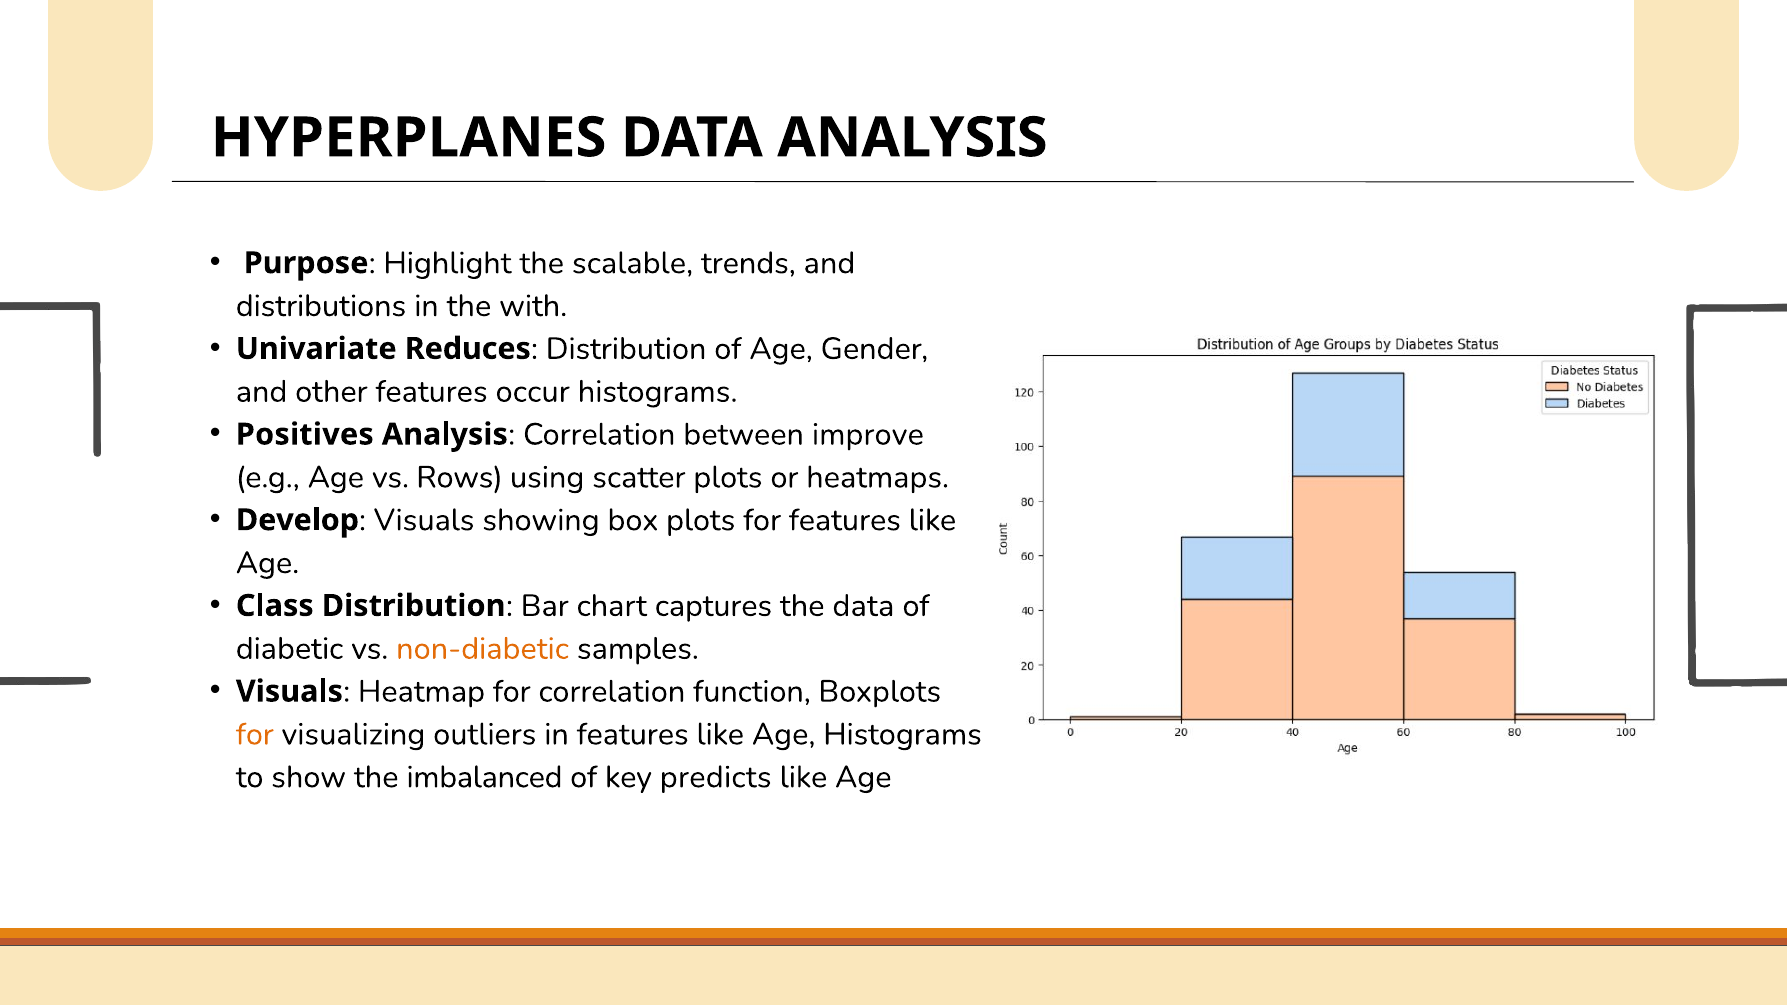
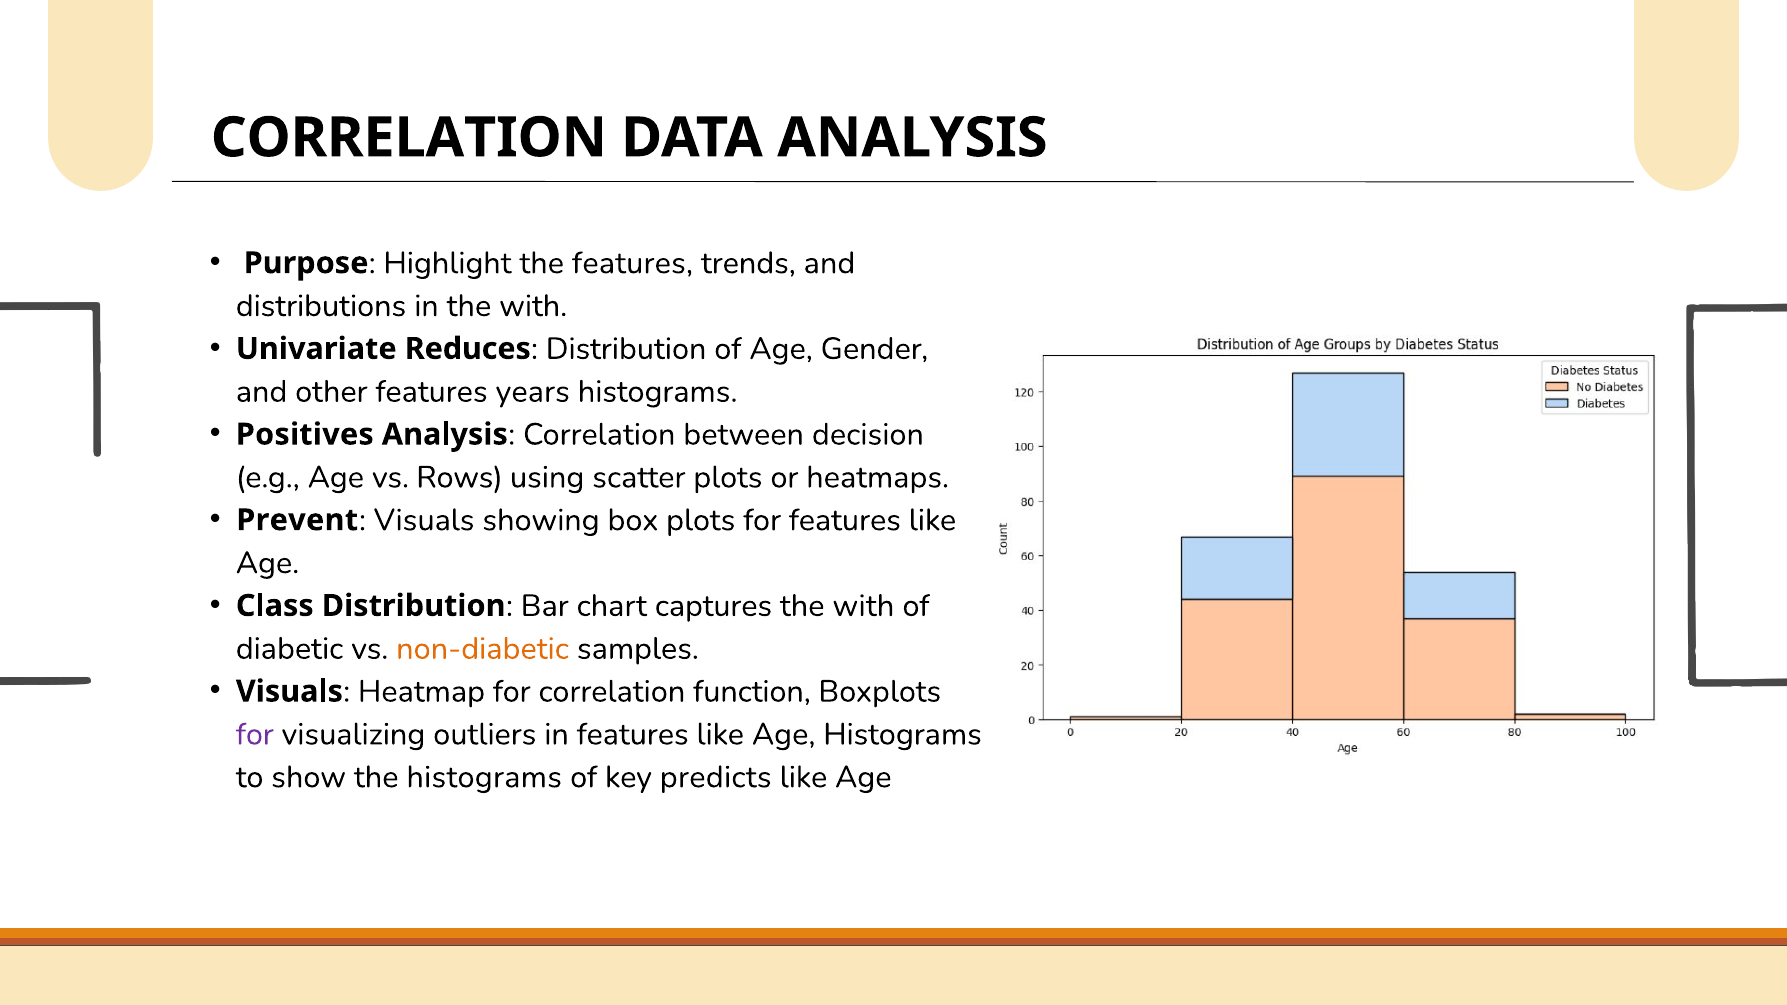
HYPERPLANES: HYPERPLANES -> CORRELATION (409, 138)
the scalable: scalable -> features (632, 263)
occur: occur -> years (533, 392)
improve: improve -> decision (868, 435)
Develop: Develop -> Prevent (297, 520)
data: data -> with (863, 606)
for colour: orange -> purple (255, 734)
the imbalanced: imbalanced -> histograms (484, 777)
